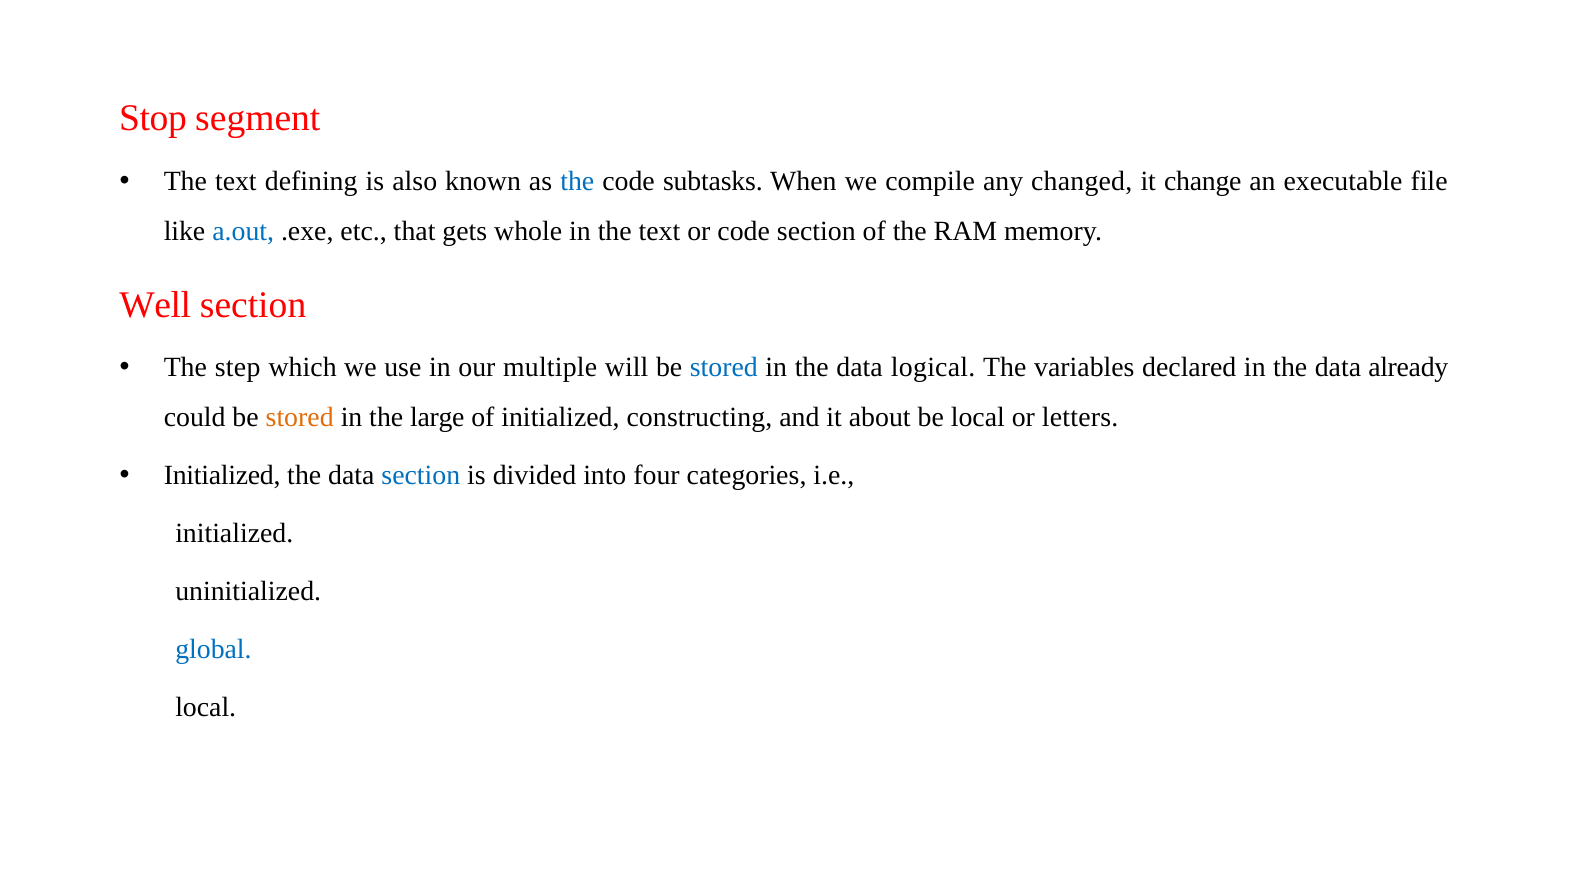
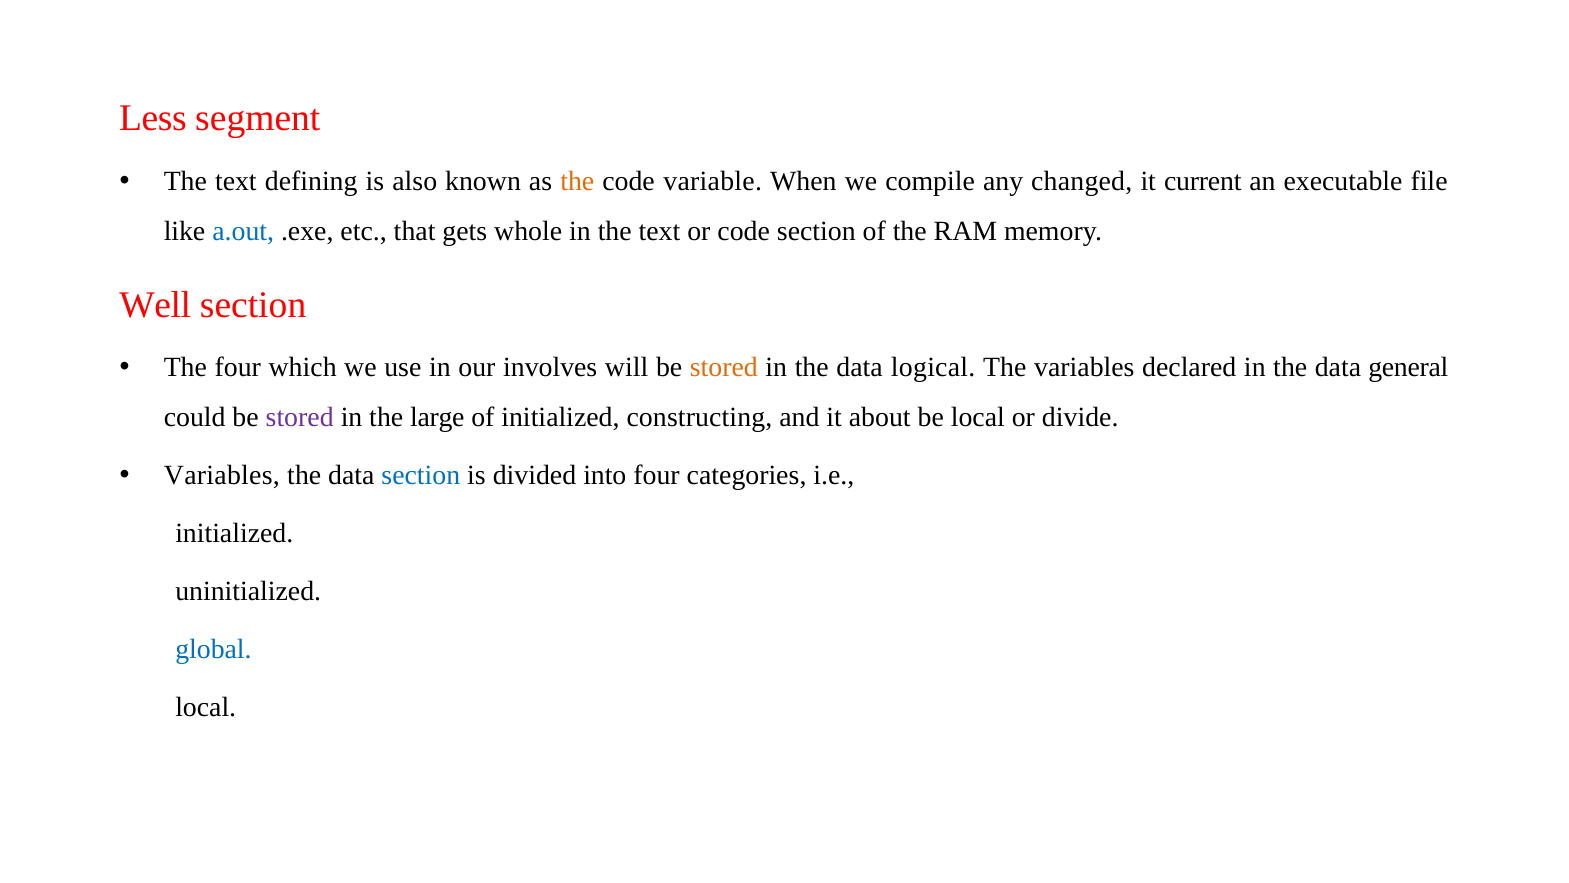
Stop: Stop -> Less (153, 119)
the colour: blue -> orange (577, 182)
subtasks: subtasks -> variable (713, 182)
change: change -> current (1203, 182)
The step: step -> four (238, 368)
multiple: multiple -> involves (550, 368)
stored colour: blue -> orange (724, 368)
already: already -> general (1408, 368)
stored colour: orange -> purple (300, 418)
letters: letters -> divide (1080, 418)
Initialized: Initialized -> Variables (222, 475)
